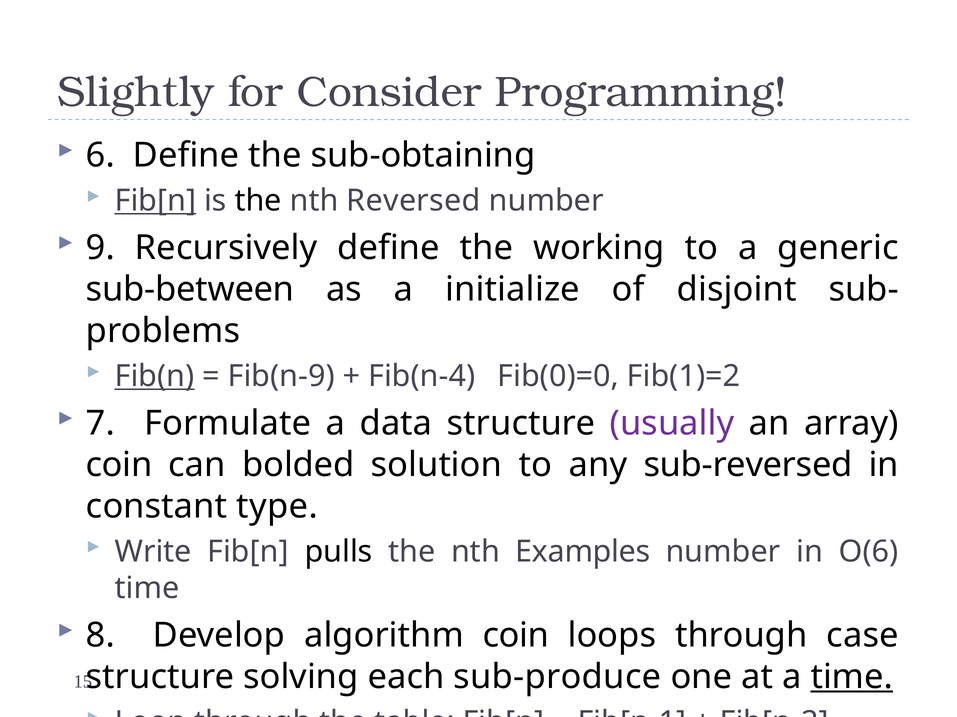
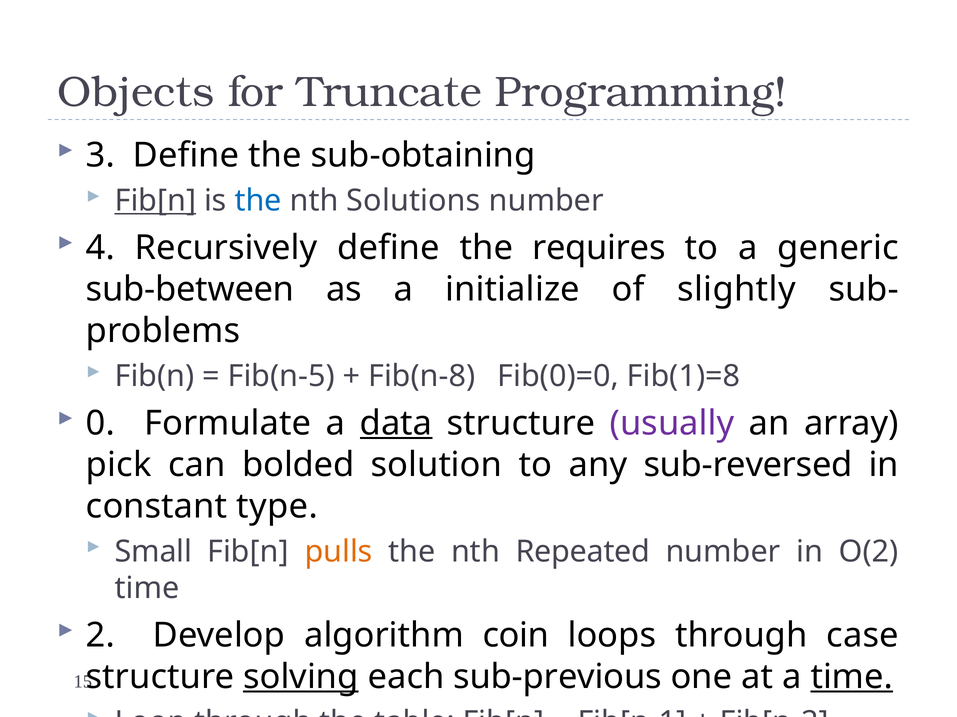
Slightly: Slightly -> Objects (136, 92)
Consider: Consider -> Truncate (389, 92)
6: 6 -> 3 (100, 155)
the colour: black -> blue (258, 201)
Reversed: Reversed -> Solutions (414, 201)
9: 9 -> 4 (100, 248)
working: working -> requires (599, 248)
disjoint: disjoint -> slightly (736, 290)
Fib(n underline: present -> none (155, 376)
Fib(n-9: Fib(n-9 -> Fib(n-5 (281, 376)
Fib(n-4: Fib(n-4 -> Fib(n-8 (422, 376)
Fib(1)=2: Fib(1)=2 -> Fib(1)=8 (683, 376)
7: 7 -> 0 (100, 424)
data underline: none -> present (396, 424)
coin: coin -> pick (119, 465)
Write: Write -> Small (153, 552)
pulls colour: black -> orange (339, 552)
Examples: Examples -> Repeated (583, 552)
O(6: O(6 -> O(2 (869, 552)
8: 8 -> 2 (100, 636)
solving underline: none -> present (301, 678)
sub-produce: sub-produce -> sub-previous (558, 678)
